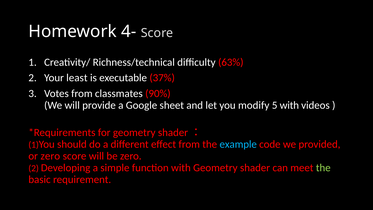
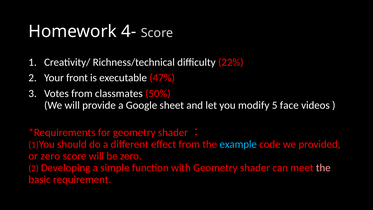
63%: 63% -> 22% (231, 62)
least: least -> front (77, 78)
37%: 37% -> 47% (162, 78)
90%: 90% -> 50% (158, 93)
5 with: with -> face (289, 105)
the colour: light green -> pink (323, 168)
